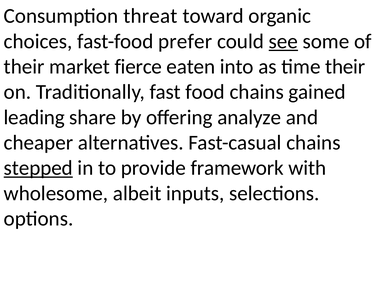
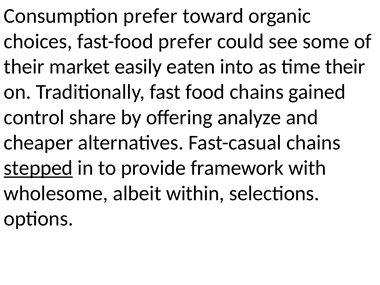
Consumption threat: threat -> prefer (150, 16)
see underline: present -> none (283, 41)
fierce: fierce -> easily (138, 67)
leading: leading -> control (34, 117)
inputs: inputs -> within (195, 193)
